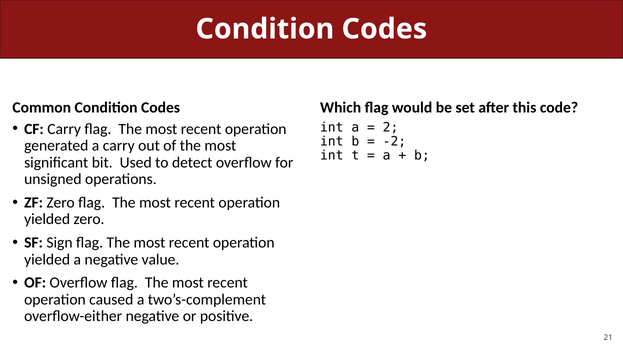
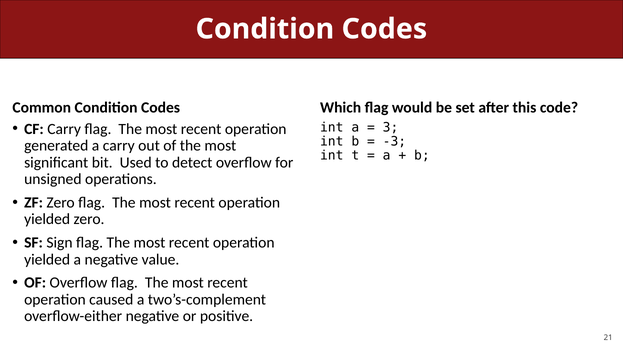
2: 2 -> 3 (391, 128)
-2: -2 -> -3 (394, 142)
